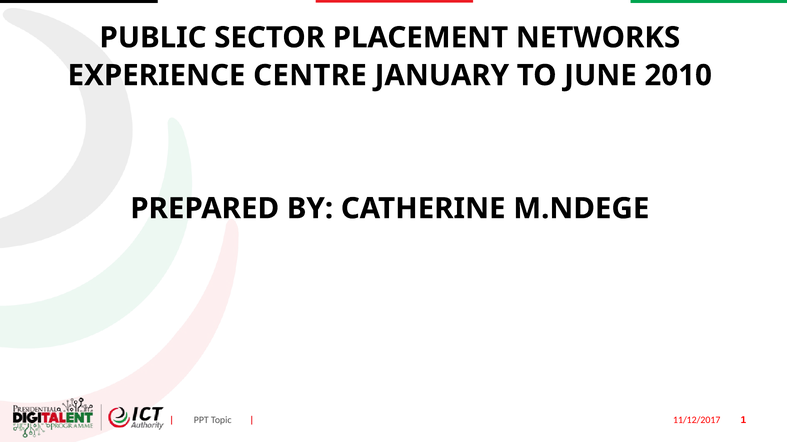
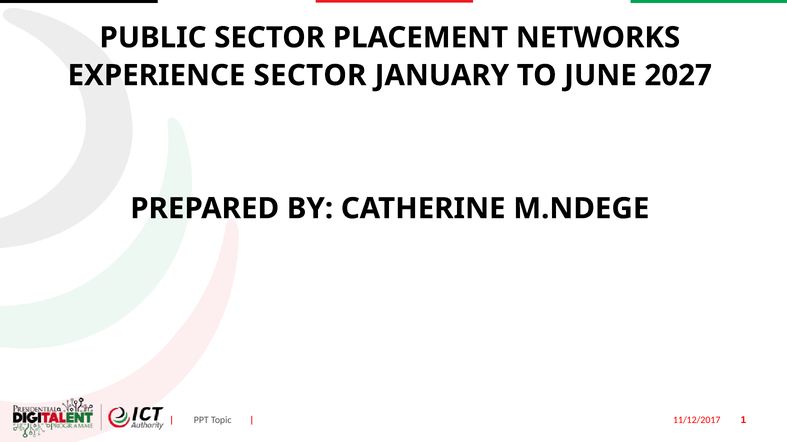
EXPERIENCE CENTRE: CENTRE -> SECTOR (310, 76)
2010: 2010 -> 2027 (678, 76)
